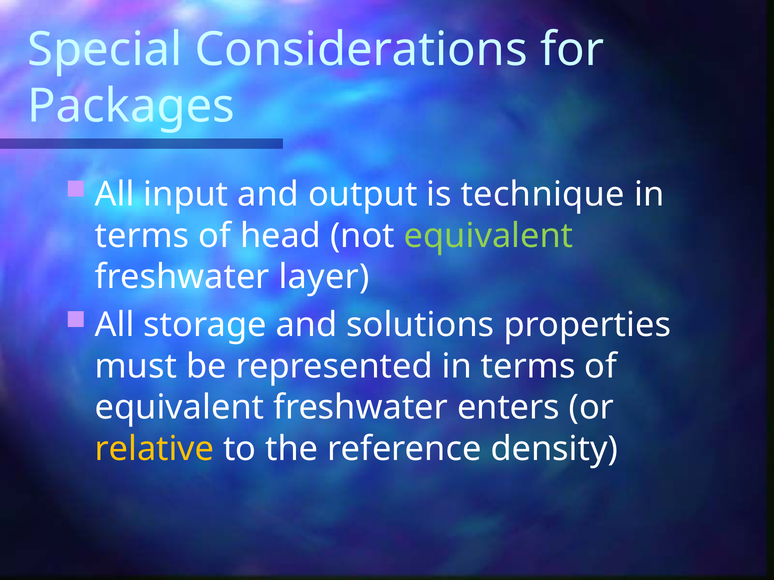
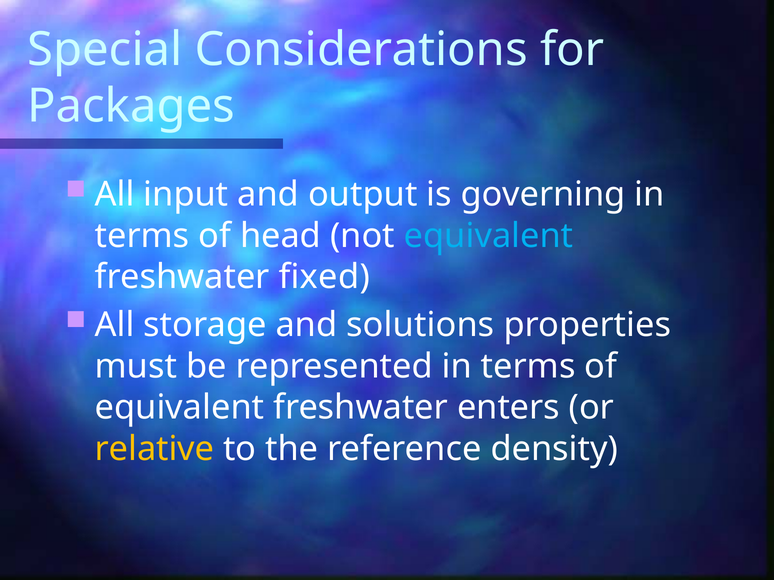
technique: technique -> governing (543, 195)
equivalent colour: light green -> light blue (489, 236)
layer: layer -> fixed (324, 277)
